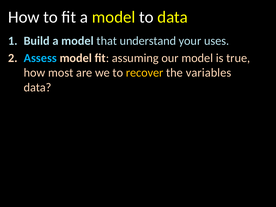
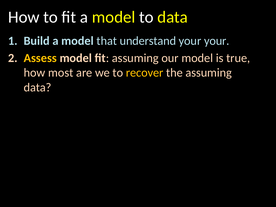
your uses: uses -> your (217, 41)
Assess colour: light blue -> yellow (40, 58)
the variables: variables -> assuming (209, 73)
